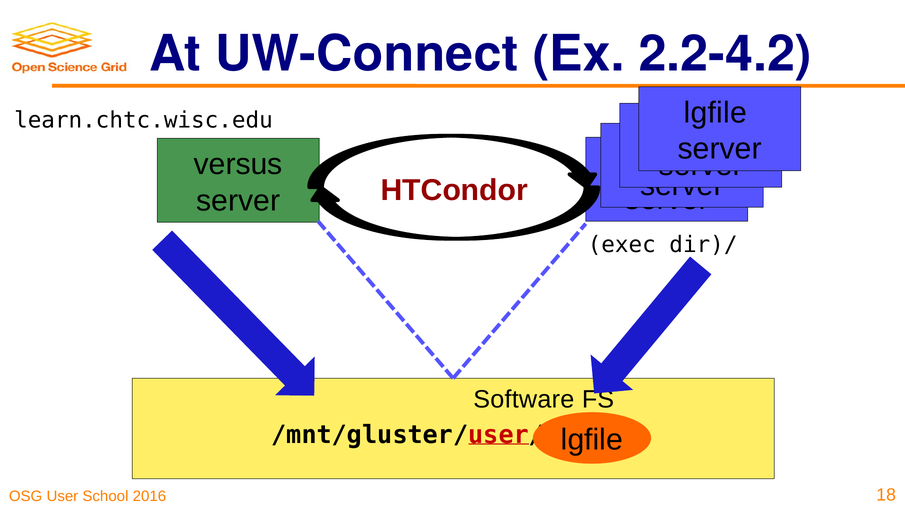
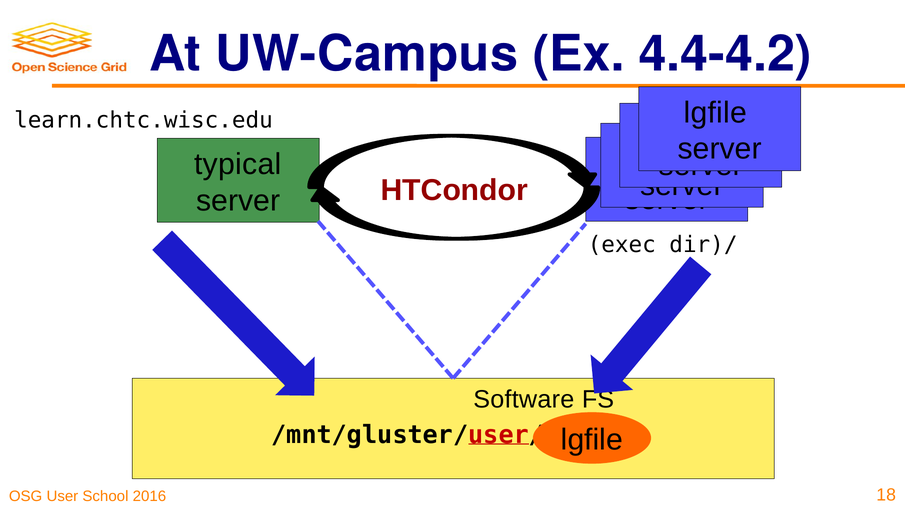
UW-Connect: UW-Connect -> UW-Campus (367, 54)
2.2-4.2: 2.2-4.2 -> 4.4-4.2 (725, 54)
versus: versus -> typical (238, 164)
